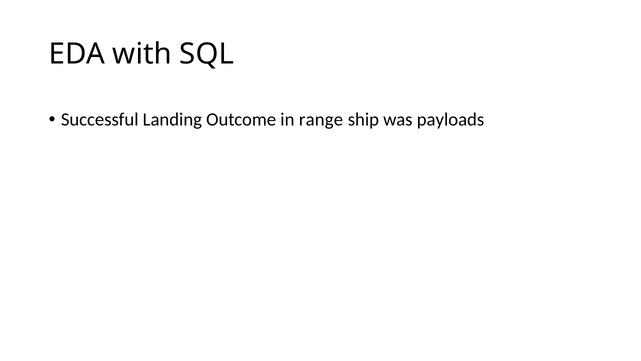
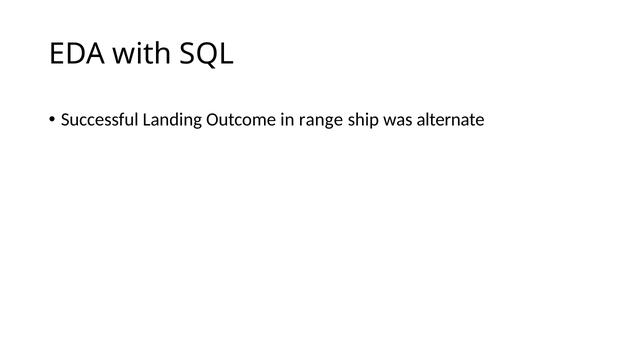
payloads: payloads -> alternate (451, 120)
